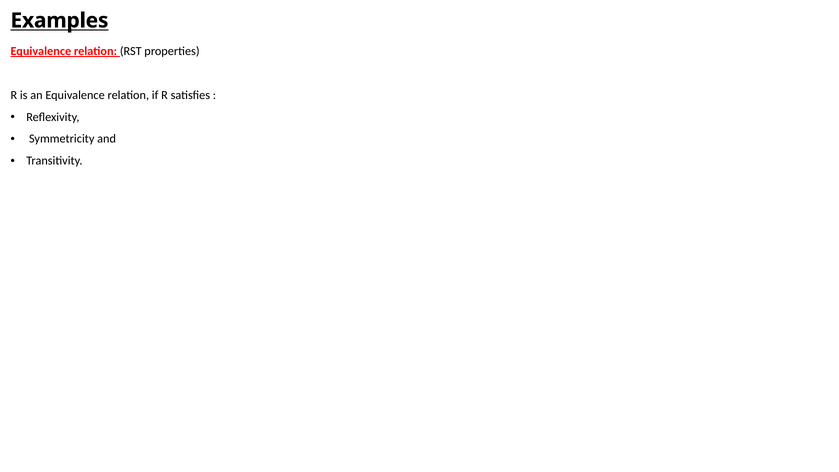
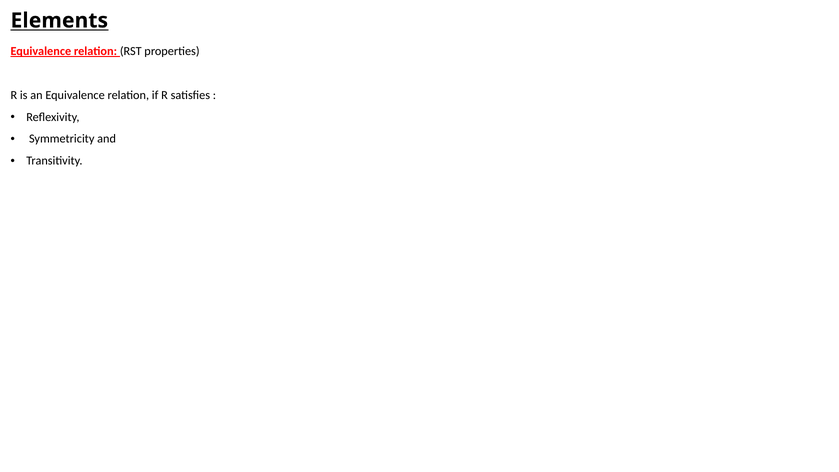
Examples: Examples -> Elements (59, 21)
